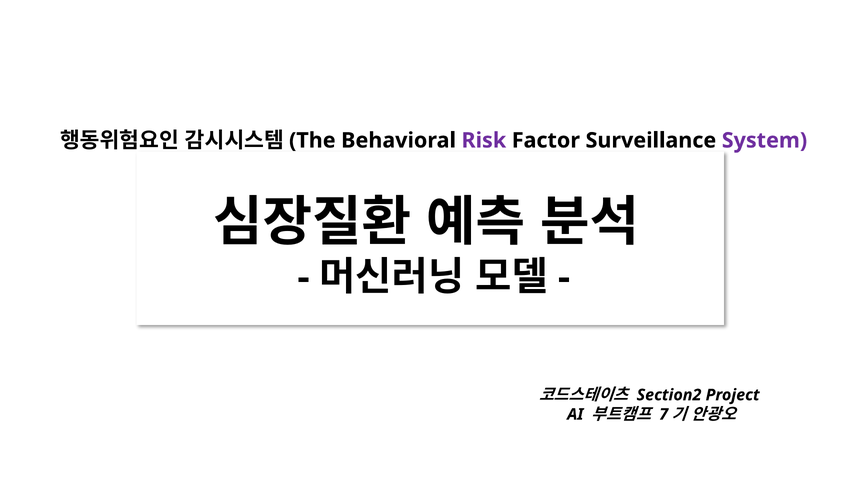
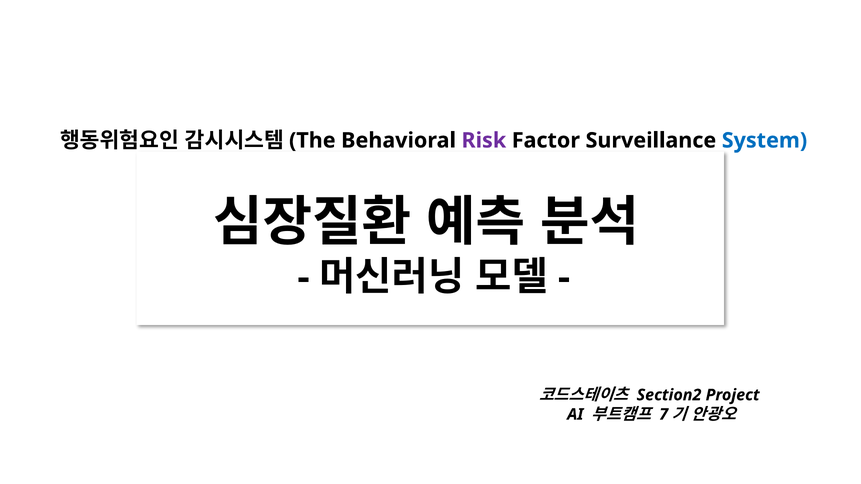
System colour: purple -> blue (764, 141)
